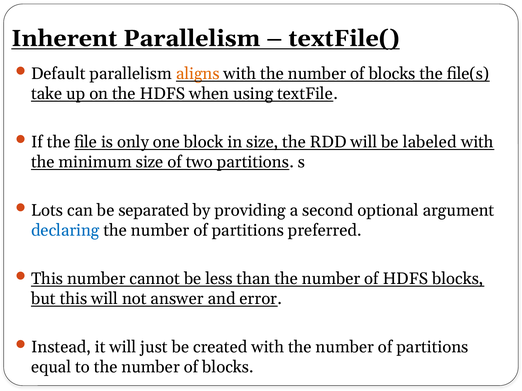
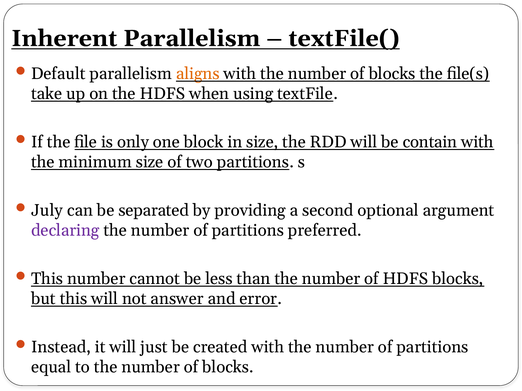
labeled: labeled -> contain (430, 142)
Lots: Lots -> July (47, 211)
declaring colour: blue -> purple (65, 231)
